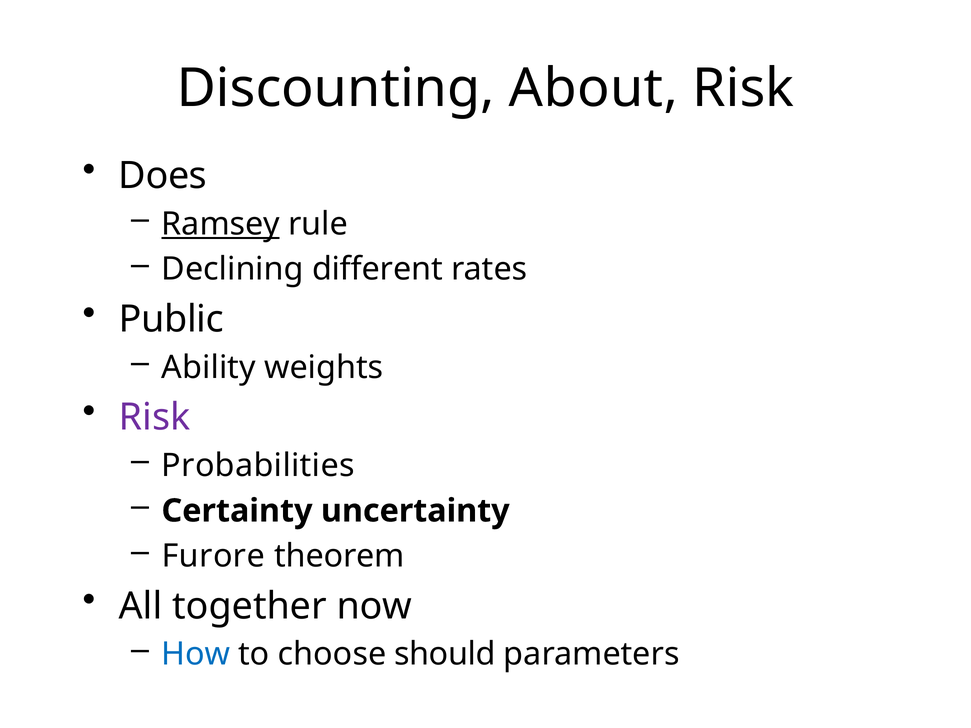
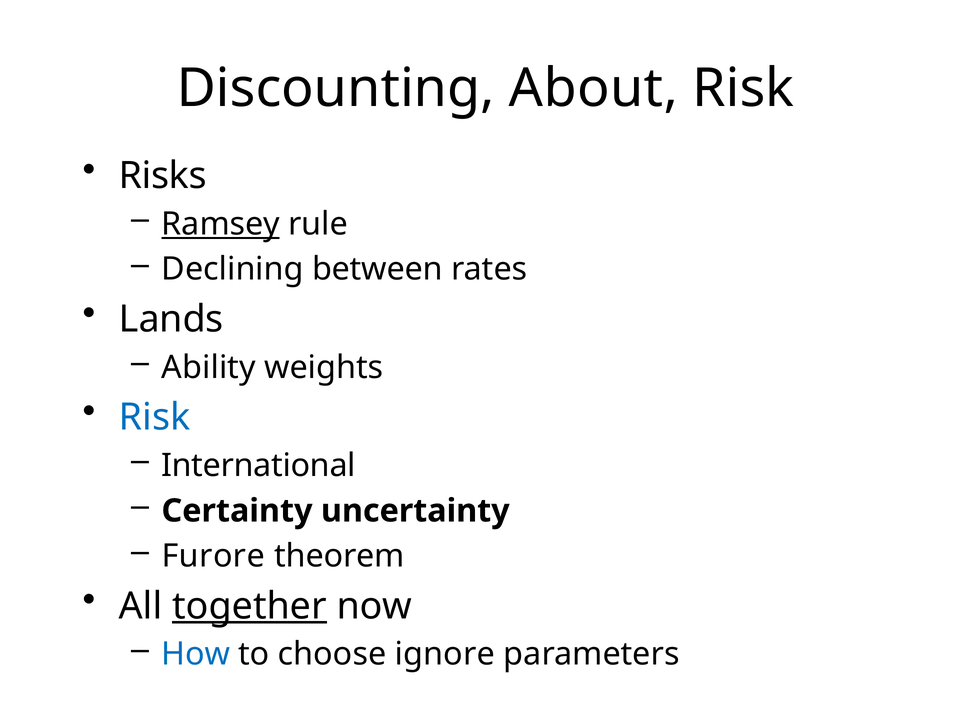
Does: Does -> Risks (163, 176)
different: different -> between (377, 269)
Public: Public -> Lands (171, 319)
Risk colour: purple -> blue (155, 418)
Probabilities: Probabilities -> International (258, 466)
together underline: none -> present (249, 606)
should: should -> ignore (445, 655)
